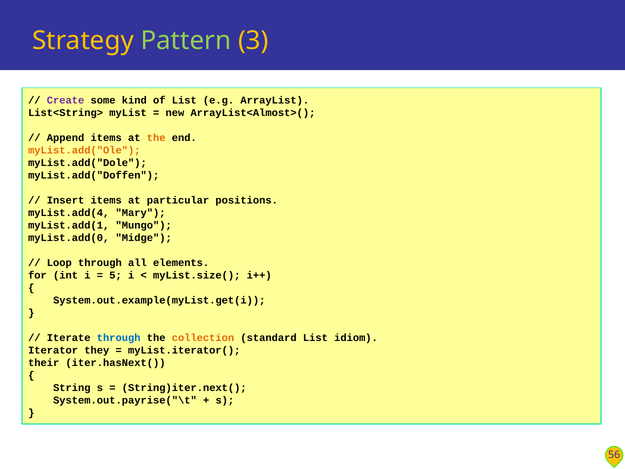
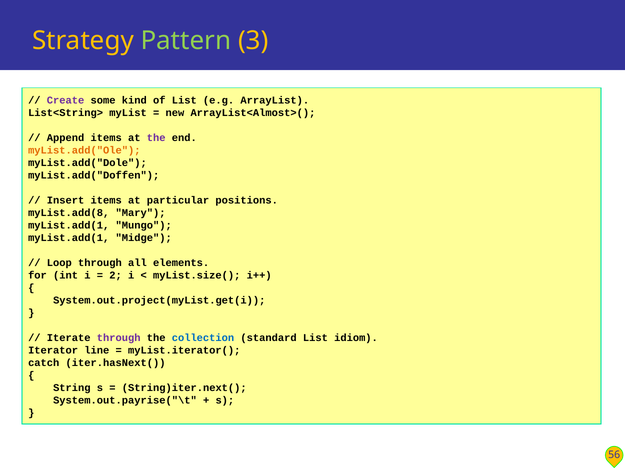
the colour: orange -> purple (156, 138)
myList.add(4: myList.add(4 -> myList.add(8 (69, 213)
myList.add(0: myList.add(0 -> myList.add(1 (69, 238)
5: 5 -> 2 (116, 275)
System.out.example(myList.get(i: System.out.example(myList.get(i -> System.out.project(myList.get(i (159, 300)
through colour: blue -> purple (119, 338)
collection colour: orange -> blue (203, 338)
they: they -> line (97, 350)
their: their -> catch (44, 363)
